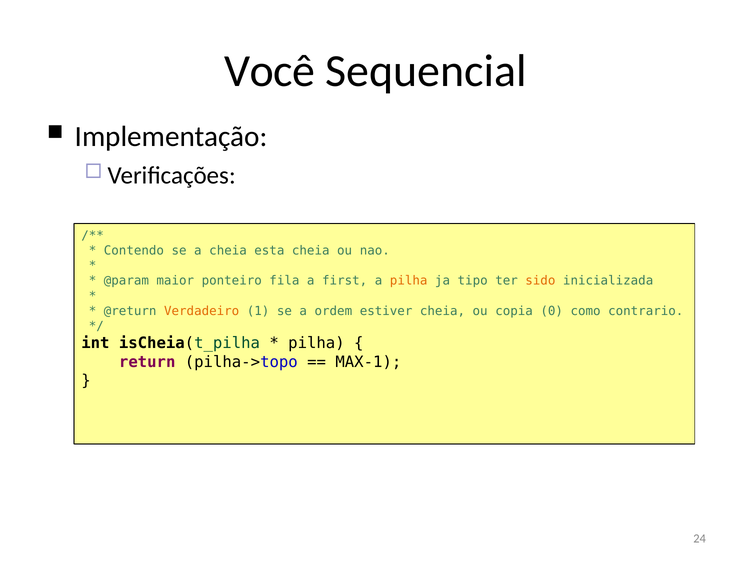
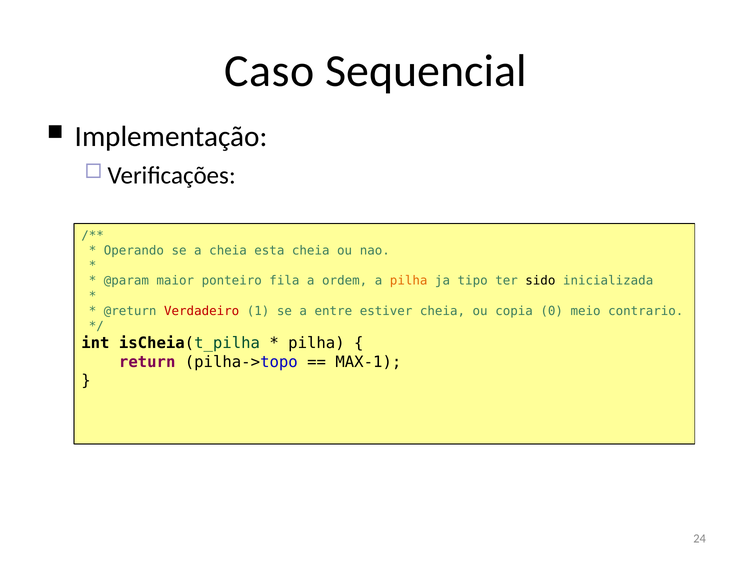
Você: Você -> Caso (269, 71)
Contendo: Contendo -> Operando (134, 250)
first: first -> ordem (345, 280)
sido colour: orange -> black (540, 280)
Verdadeiro colour: orange -> red (202, 310)
ordem: ordem -> entre (333, 310)
como: como -> meio (586, 310)
